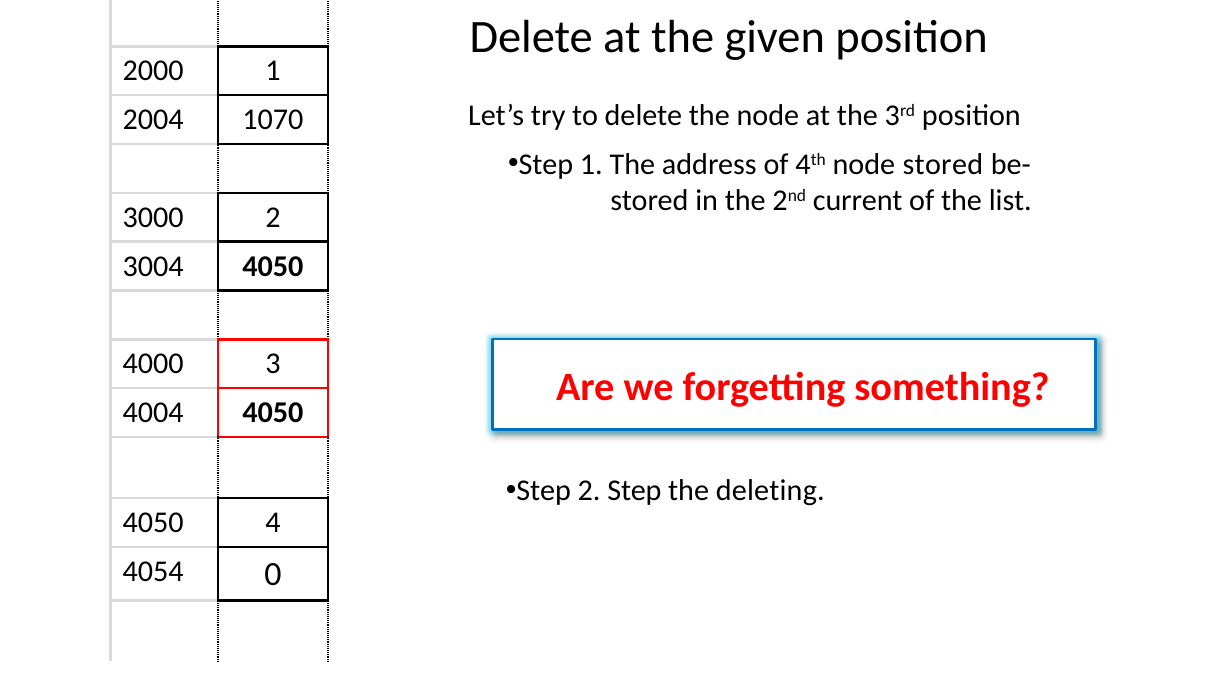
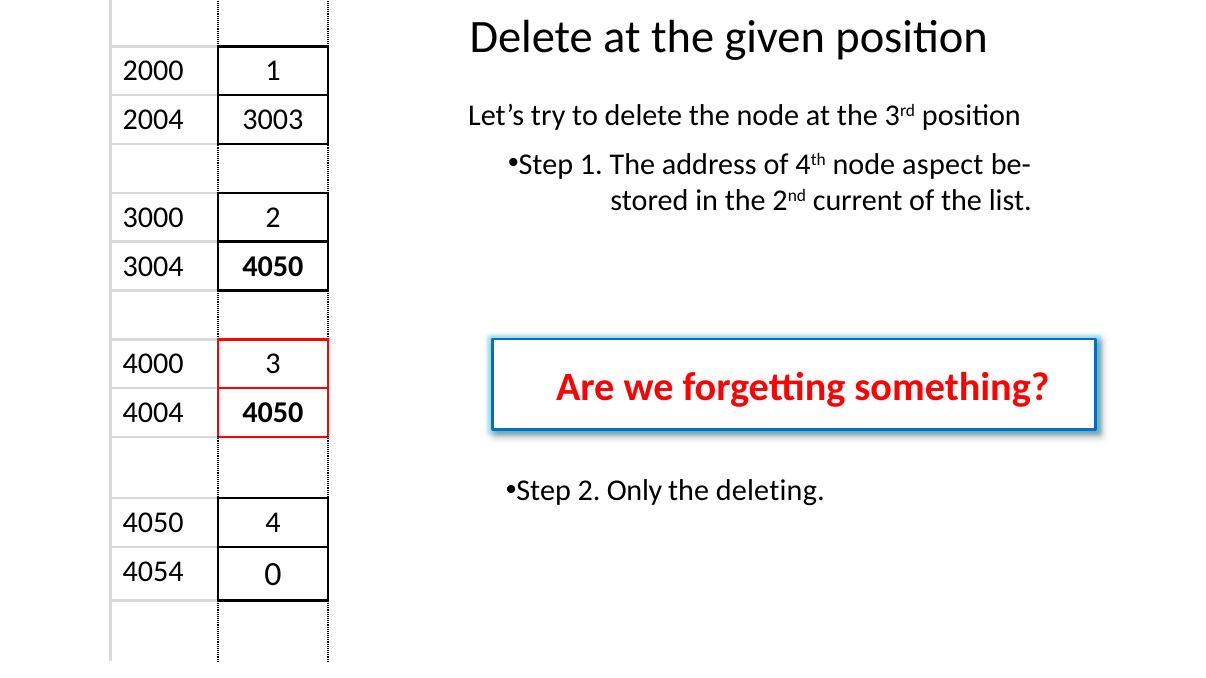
1070: 1070 -> 3003 (273, 120)
node stored: stored -> aspect (943, 164)
2 Step: Step -> Only (635, 491)
